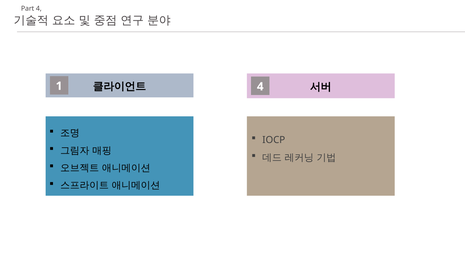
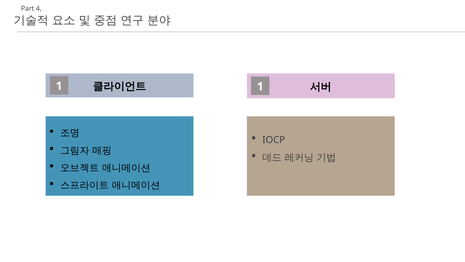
1 4: 4 -> 1 (260, 86)
